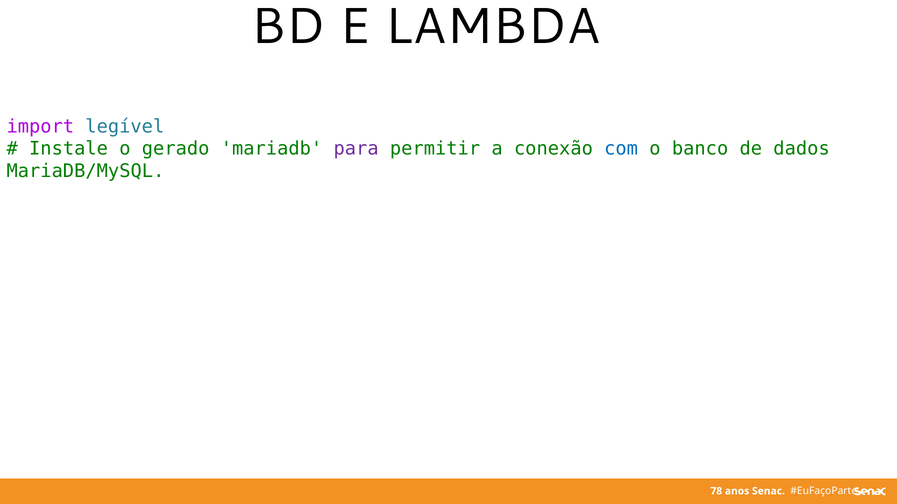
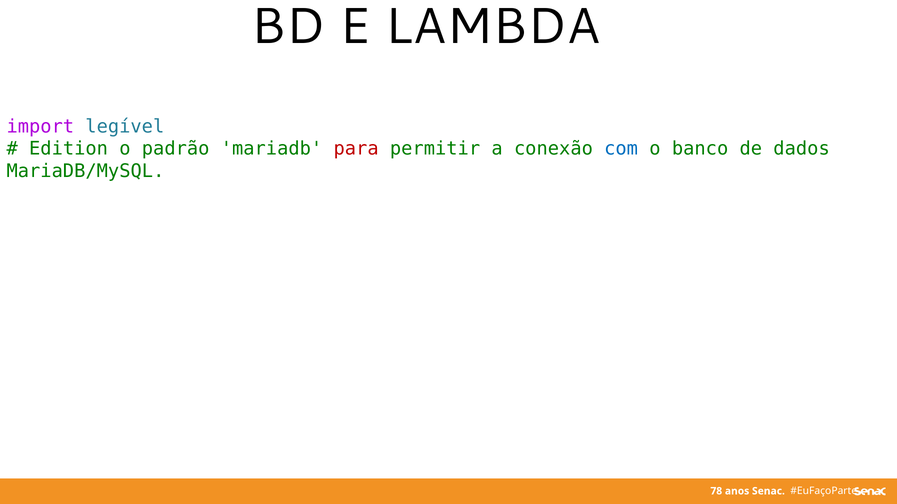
Instale: Instale -> Edition (69, 149)
gerado: gerado -> padrão (176, 149)
para colour: purple -> red (356, 149)
